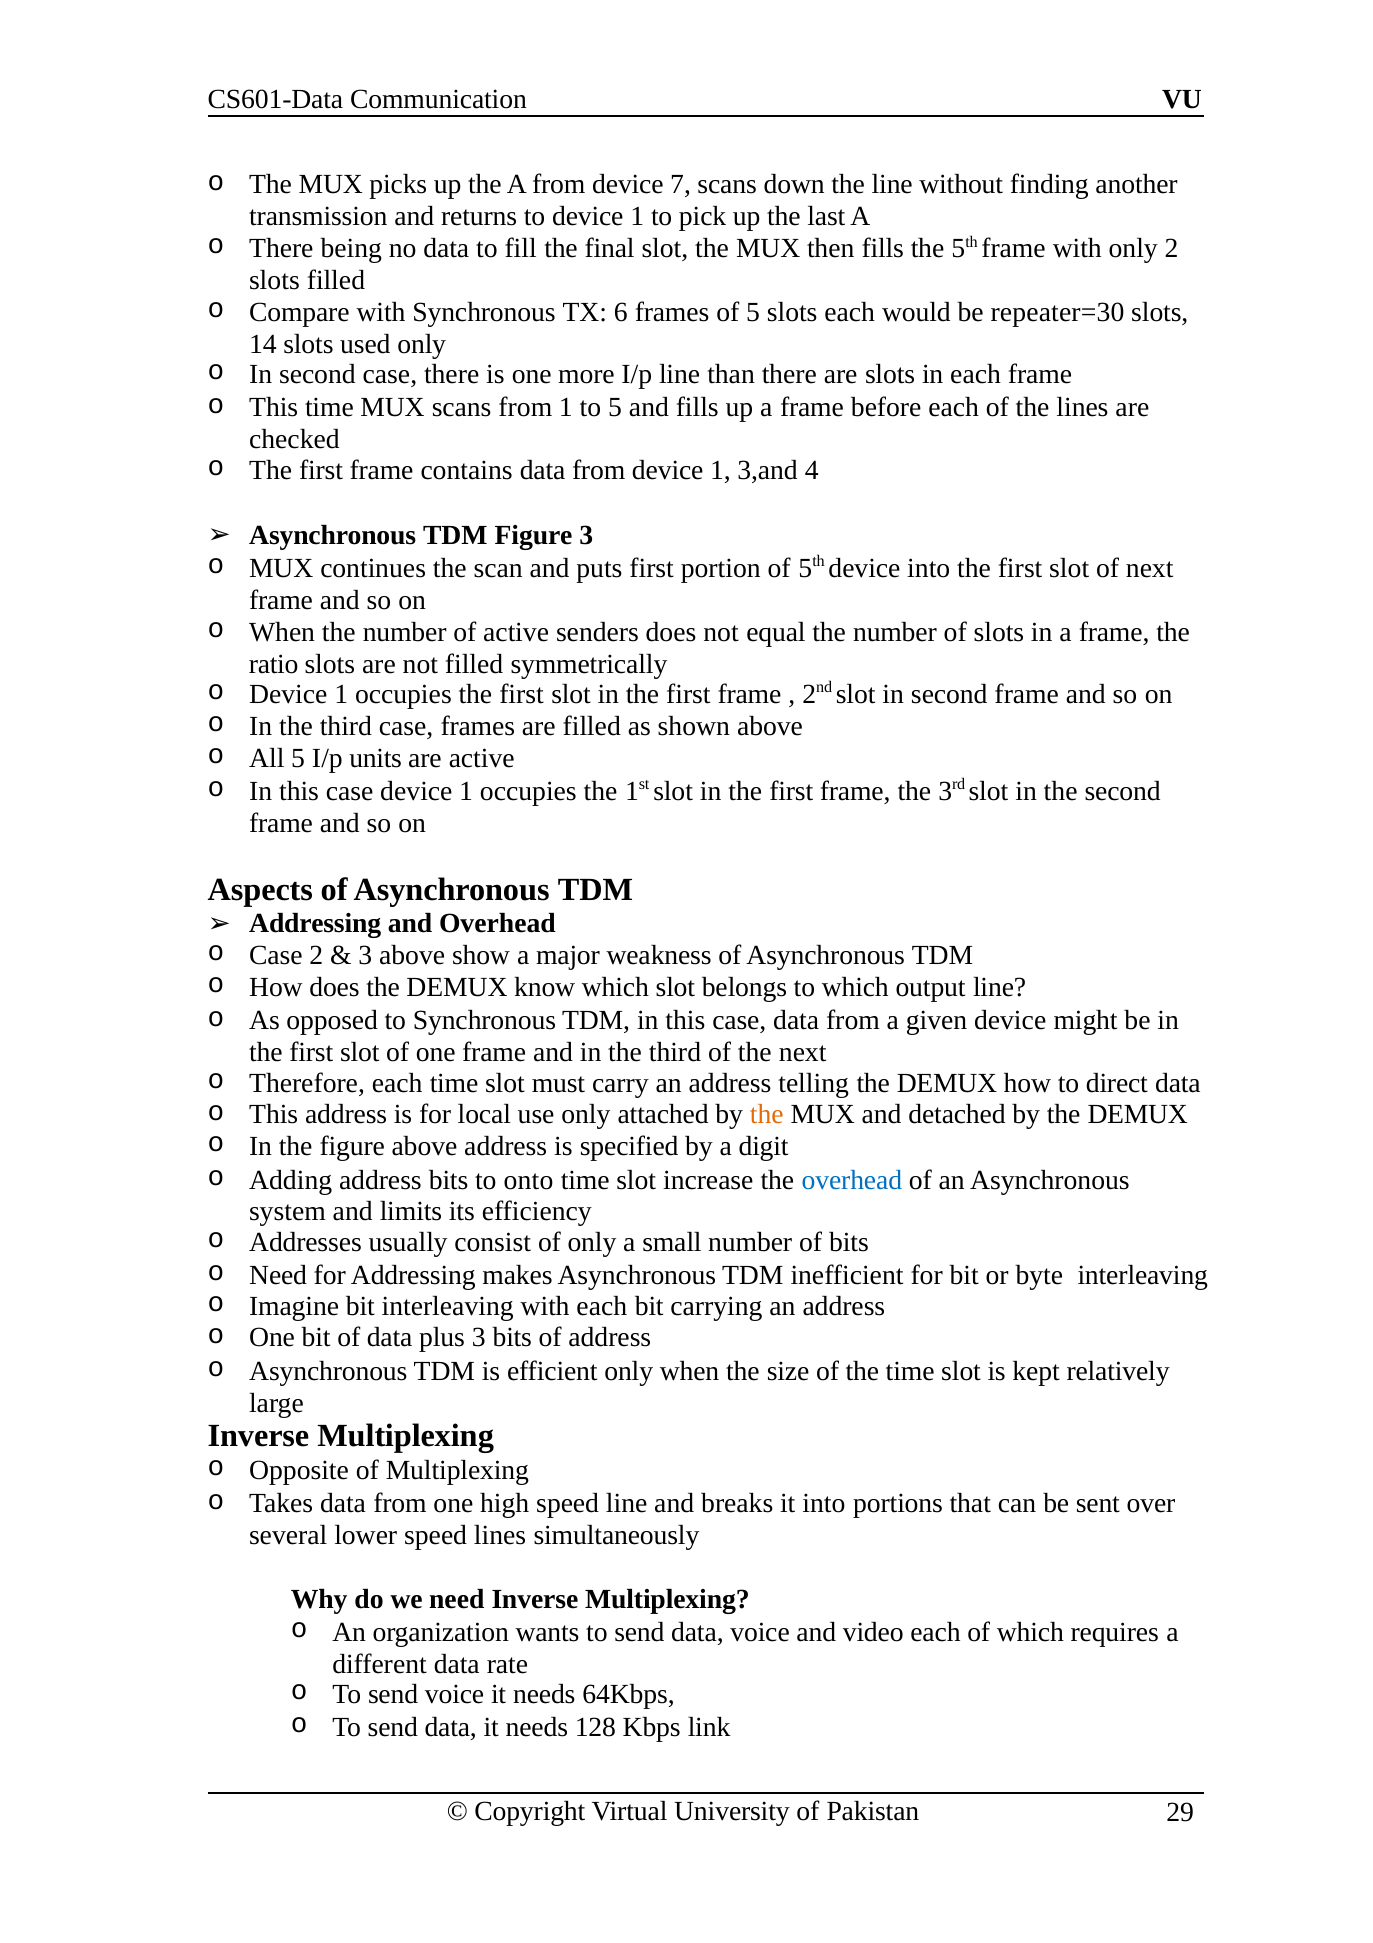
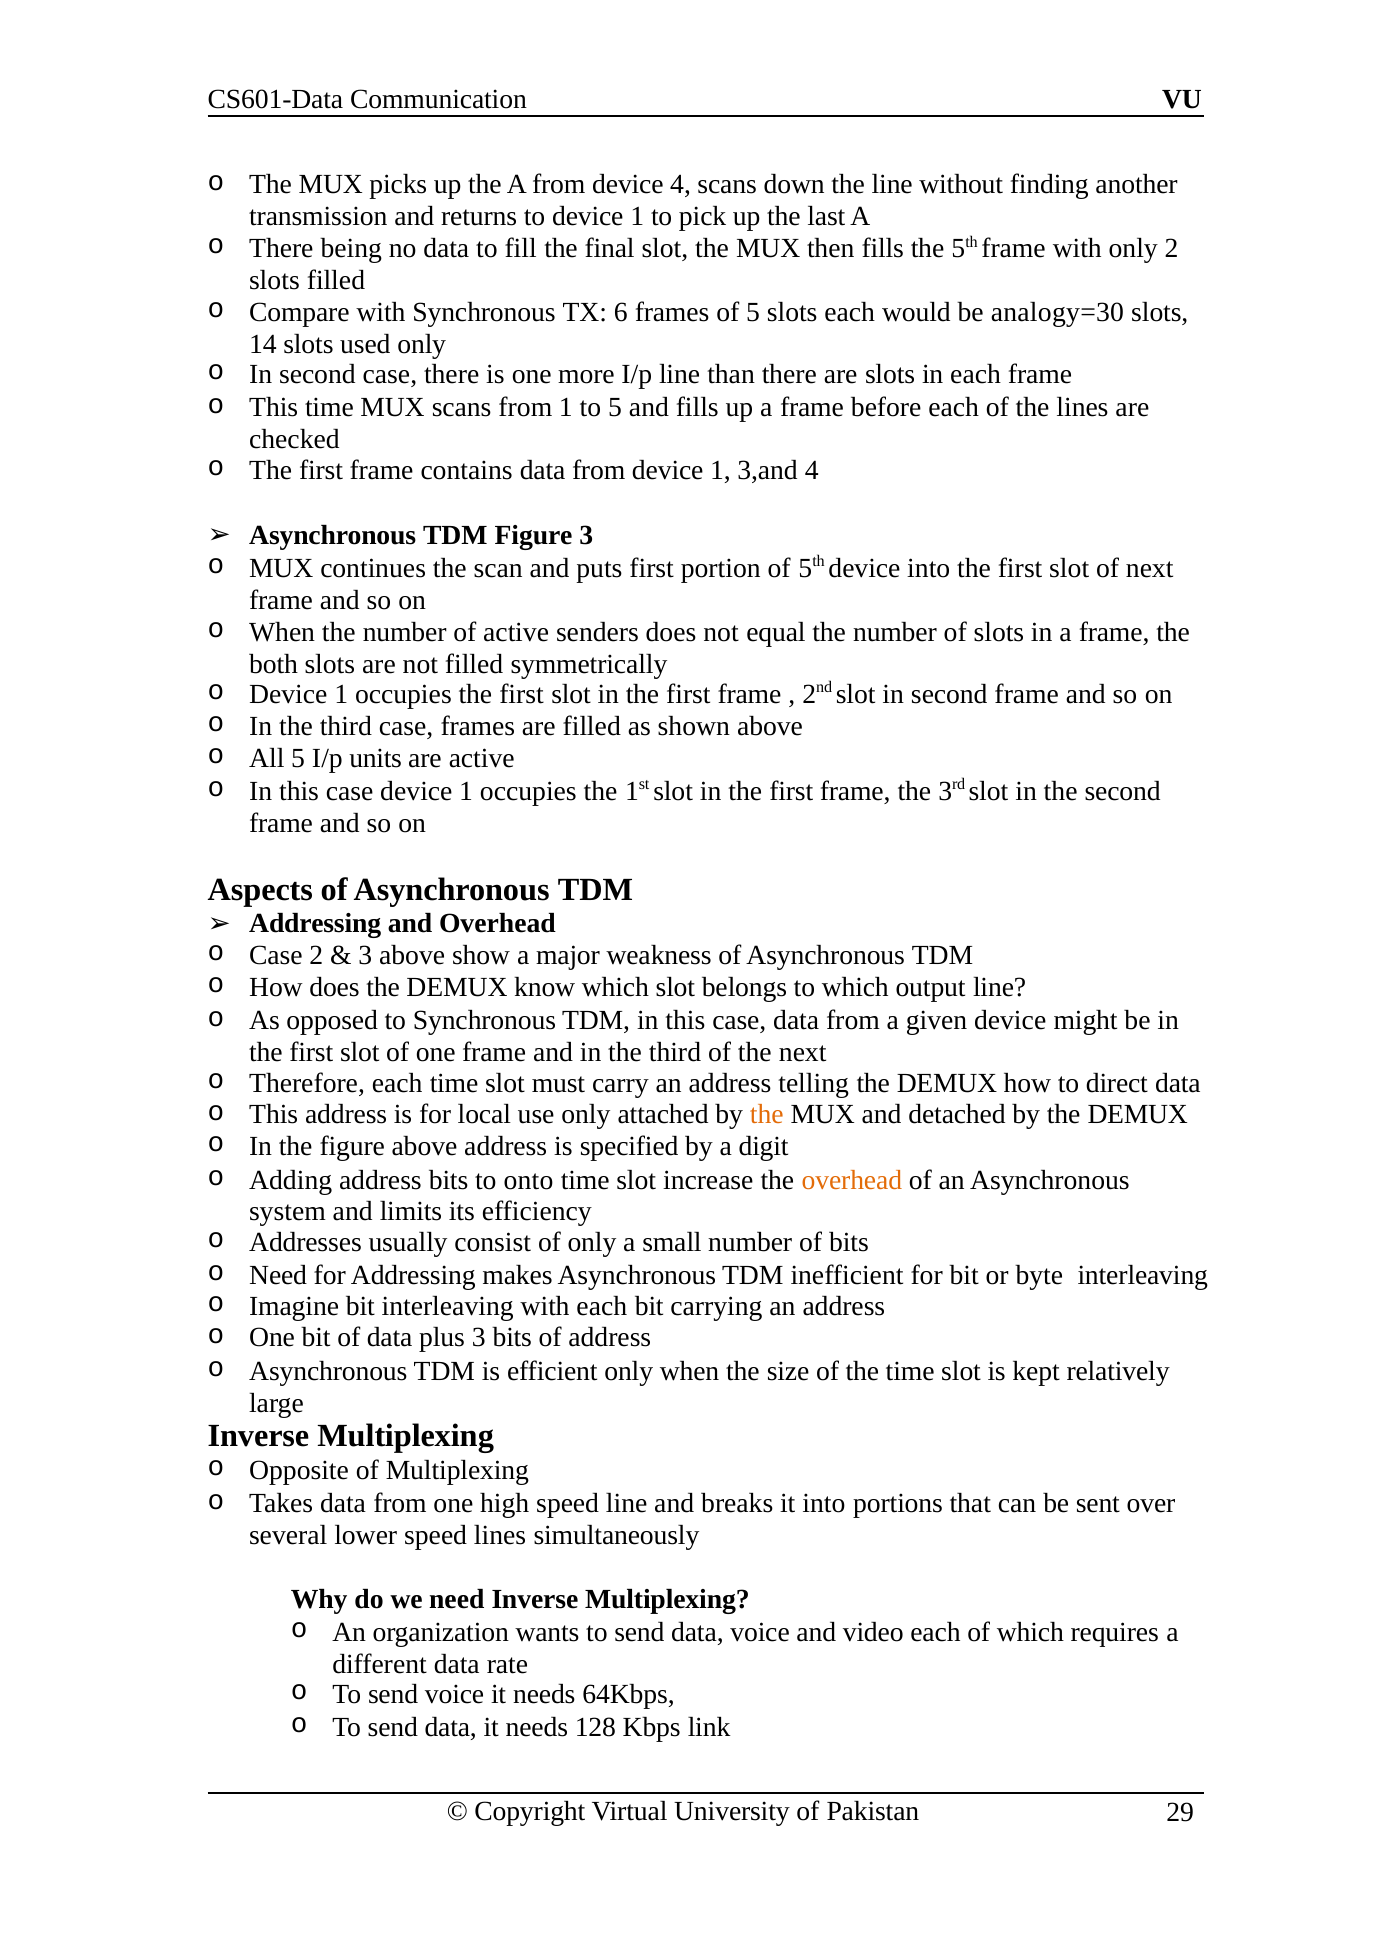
device 7: 7 -> 4 (681, 185)
repeater=30: repeater=30 -> analogy=30 (1057, 312)
ratio: ratio -> both (274, 664)
overhead colour: blue -> orange (852, 1180)
